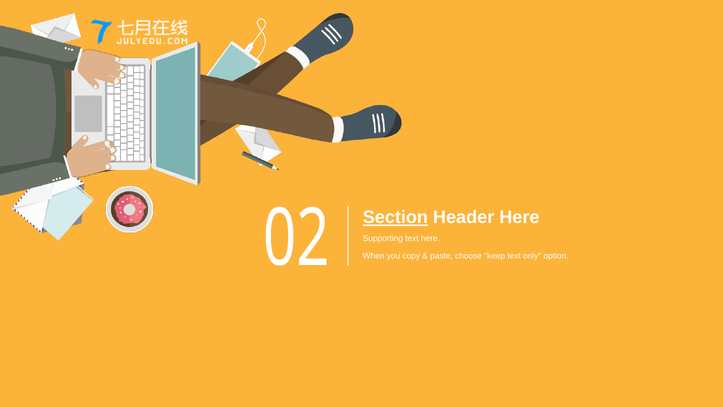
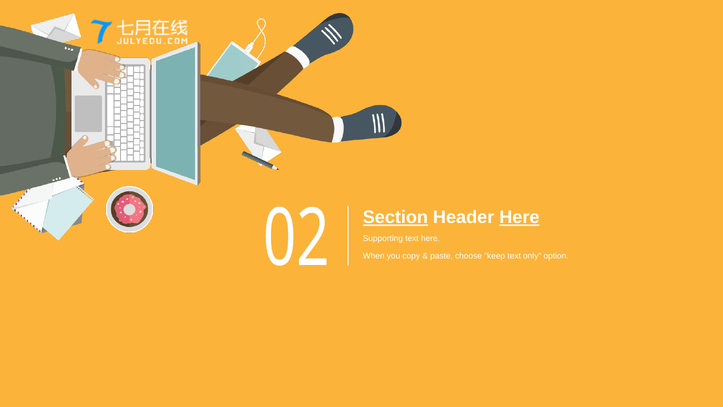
Here underline: none -> present (519, 217)
